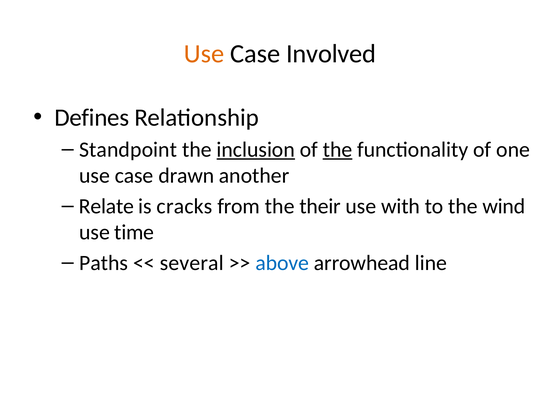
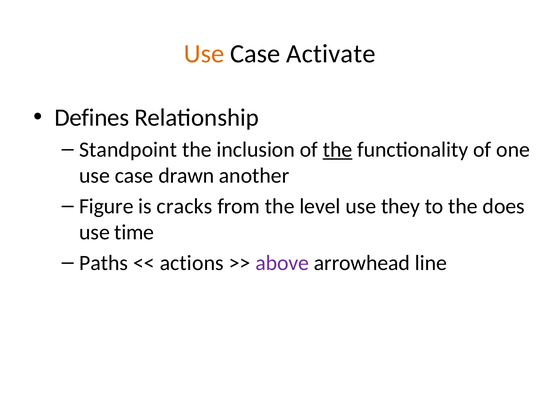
Involved: Involved -> Activate (331, 54)
inclusion underline: present -> none (256, 150)
Relate: Relate -> Figure (106, 206)
their: their -> level (320, 206)
with: with -> they (401, 206)
wind: wind -> does (504, 206)
several: several -> actions (192, 263)
above colour: blue -> purple (282, 263)
